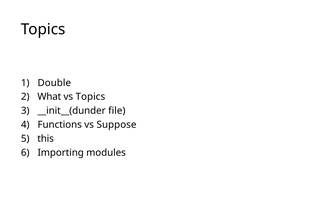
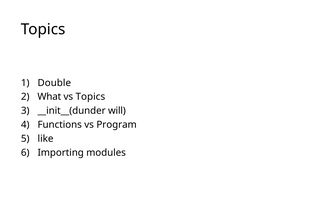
file: file -> will (117, 111)
Suppose: Suppose -> Program (117, 125)
this: this -> like (46, 139)
